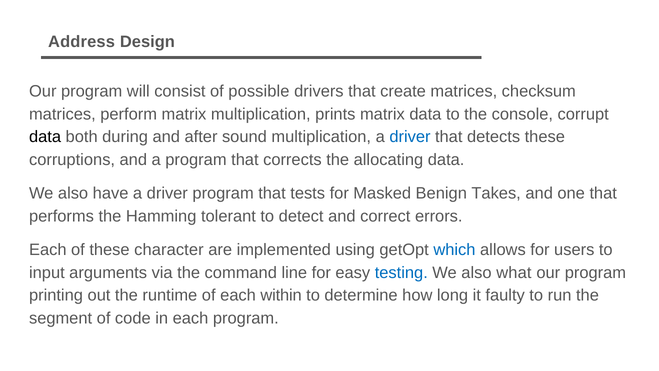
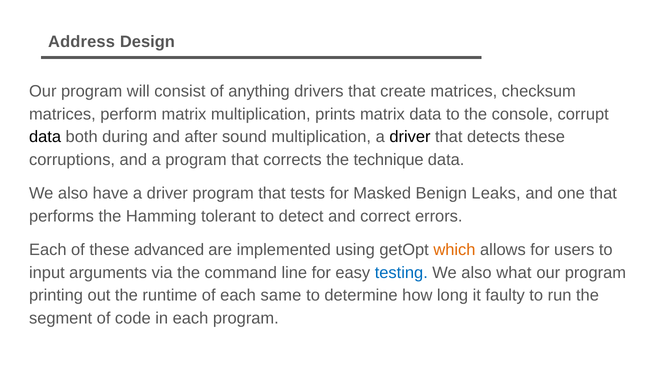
possible: possible -> anything (259, 91)
driver colour: blue -> black (410, 137)
allocating: allocating -> technique (389, 160)
Takes: Takes -> Leaks (496, 193)
character: character -> advanced (169, 250)
which colour: blue -> orange (454, 250)
within: within -> same (281, 295)
